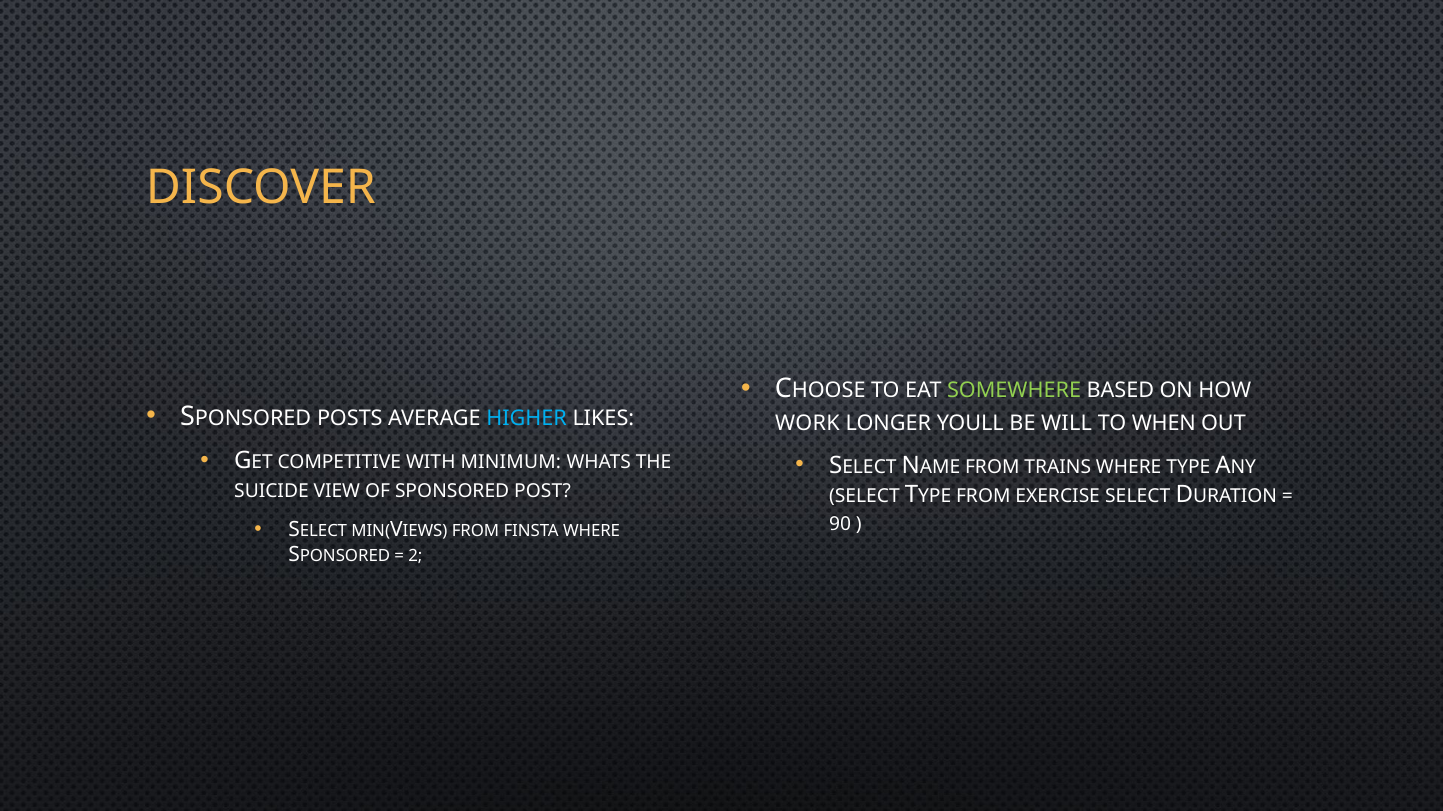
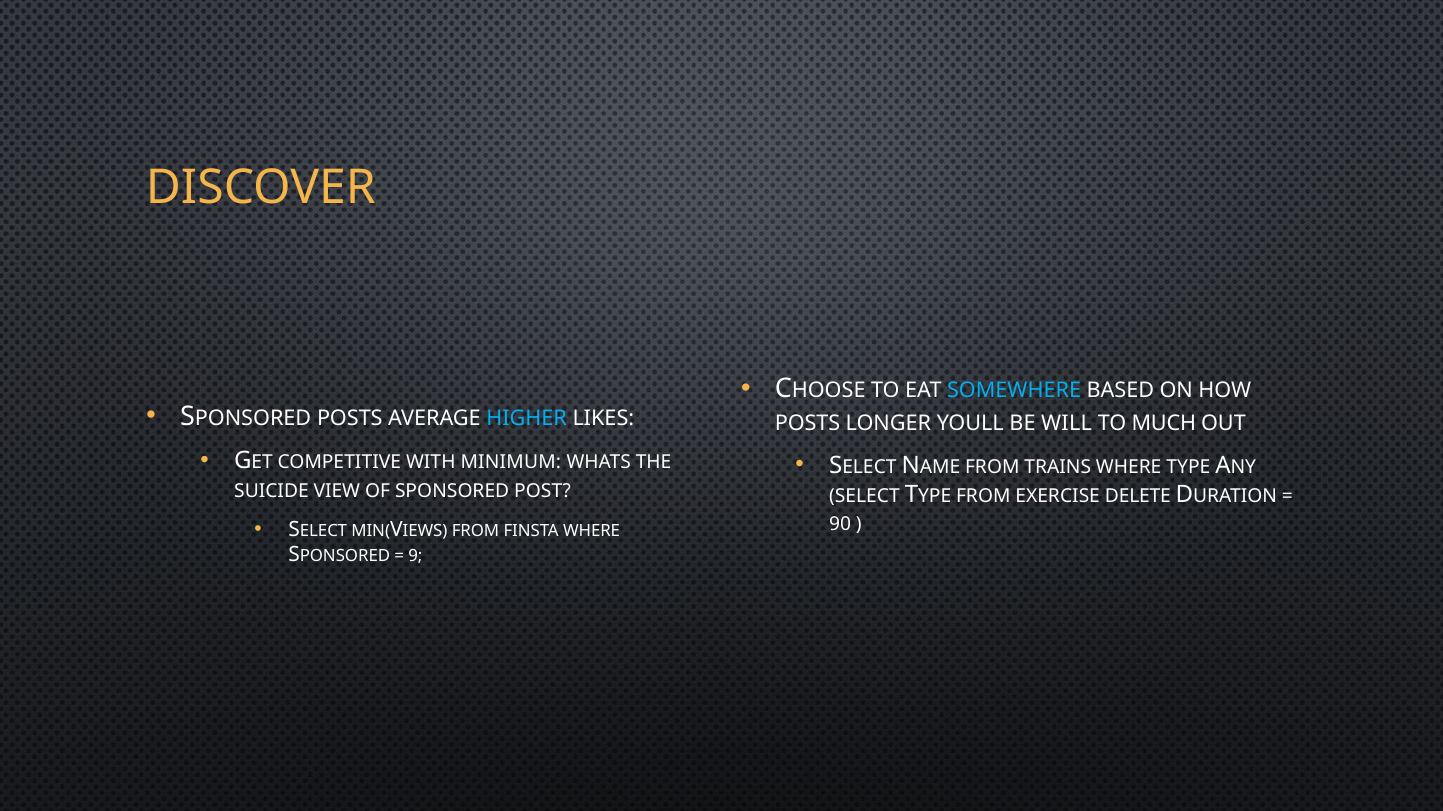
SOMEWHERE colour: light green -> light blue (1014, 391)
WORK: WORK -> POSTS (808, 423)
WHEN: WHEN -> MUCH (1164, 423)
EXERCISE SELECT: SELECT -> DELETE (1138, 496)
2: 2 -> 9 (415, 557)
